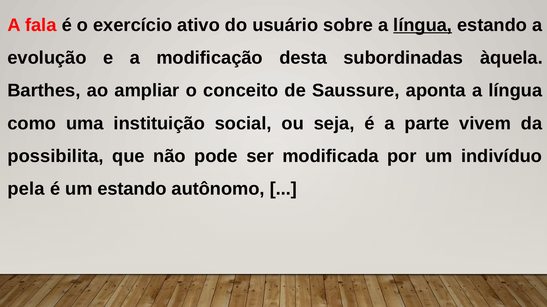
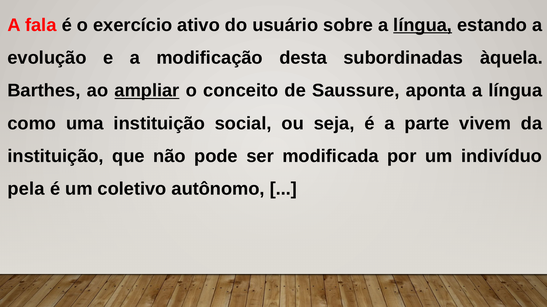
ampliar underline: none -> present (147, 91)
possibilita: possibilita -> instituição (56, 156)
um estando: estando -> coletivo (132, 189)
